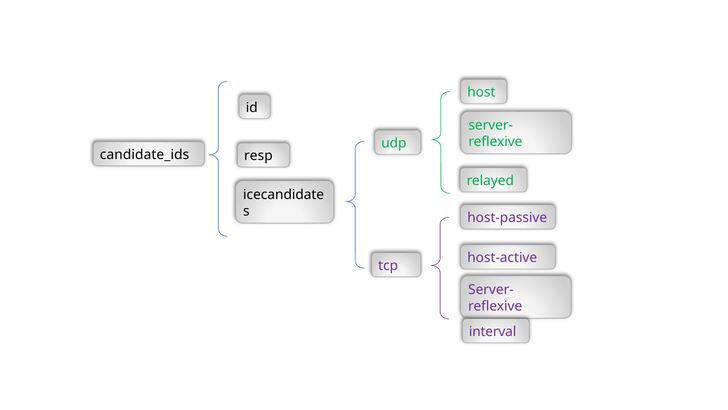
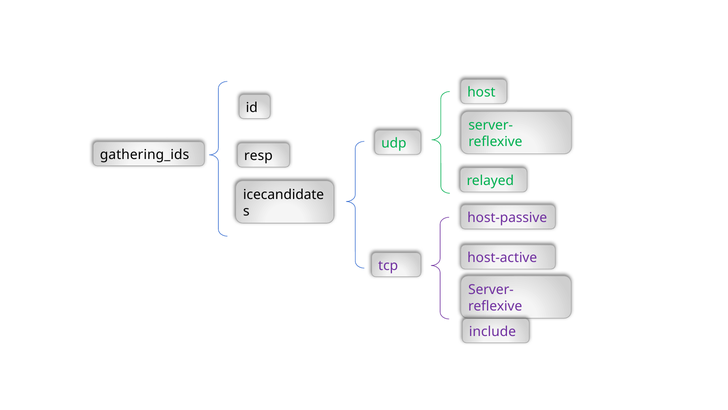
candidate_ids: candidate_ids -> gathering_ids (145, 155)
interval: interval -> include (492, 331)
